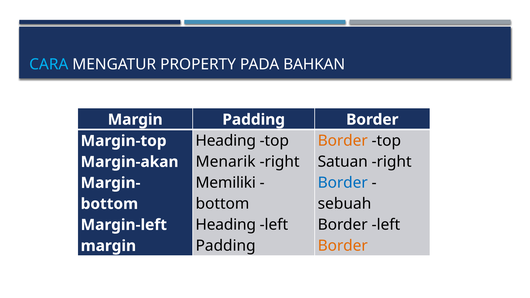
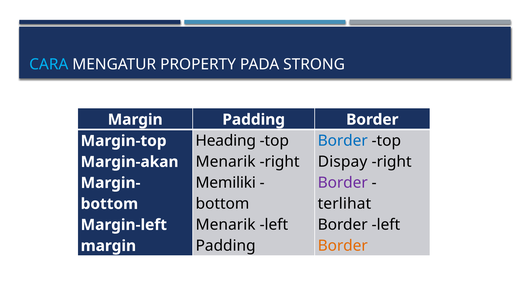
BAHKAN: BAHKAN -> STRONG (314, 64)
Border colour: orange -> blue (343, 141)
Satuan: Satuan -> Dispay (343, 162)
Border colour: blue -> purple (343, 183)
sebuah: sebuah -> terlihat (344, 204)
Heading: Heading -> Menarik (226, 225)
